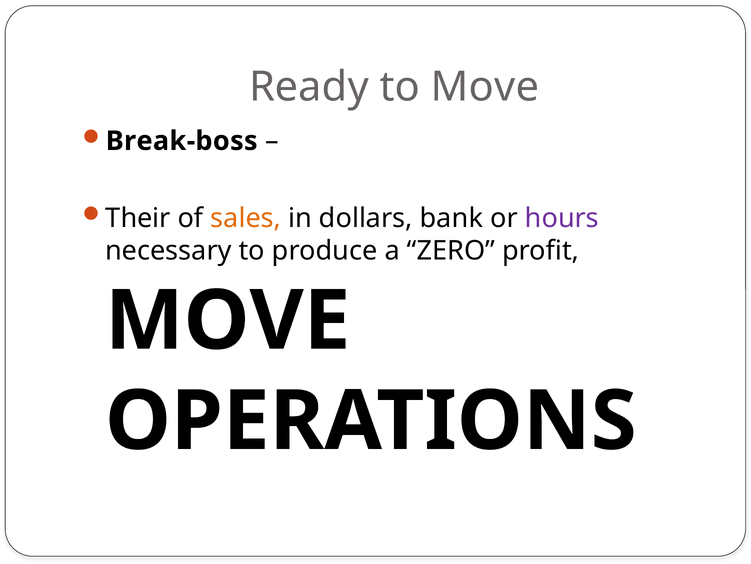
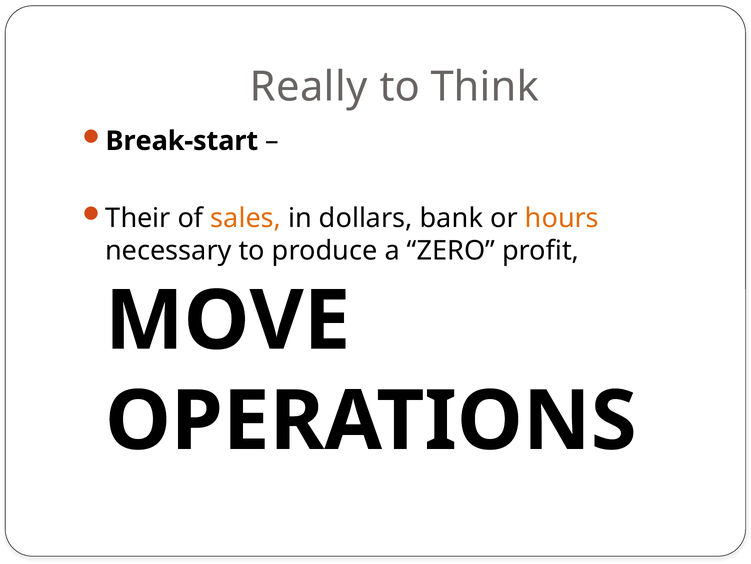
Ready: Ready -> Really (309, 87)
to Move: Move -> Think (485, 87)
Break-boss: Break-boss -> Break-start (182, 141)
hours colour: purple -> orange (562, 218)
